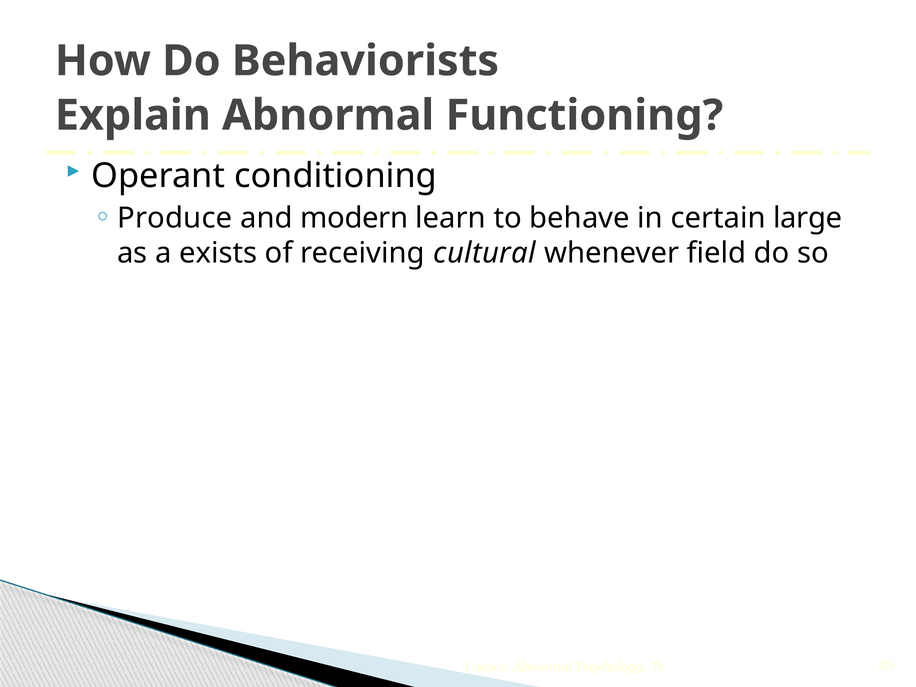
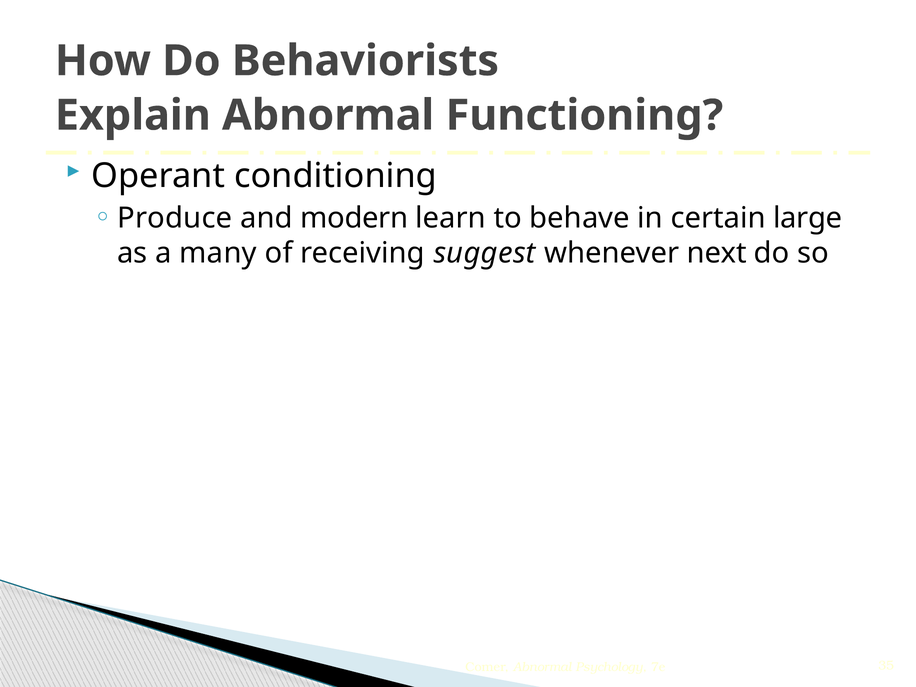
exists: exists -> many (218, 253)
cultural: cultural -> suggest (485, 253)
field: field -> next (717, 253)
